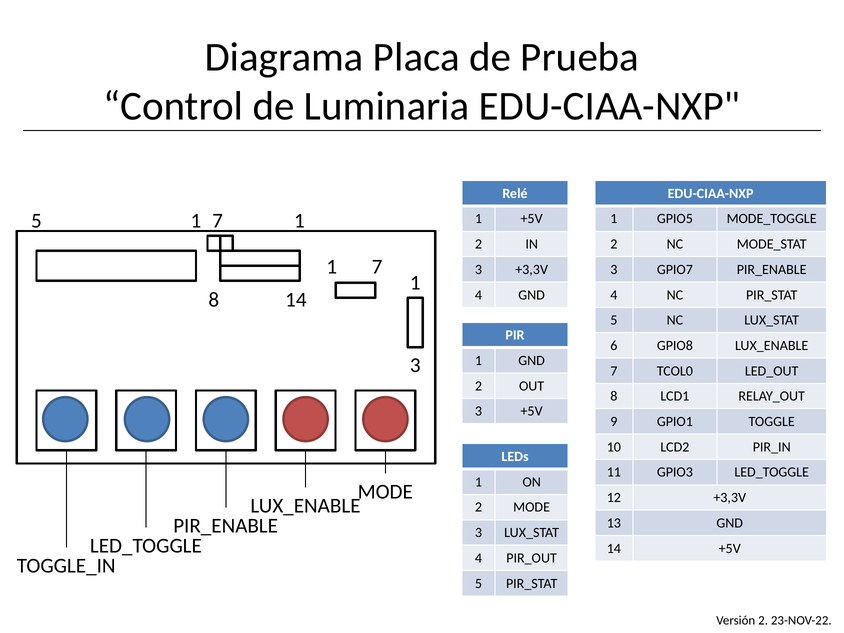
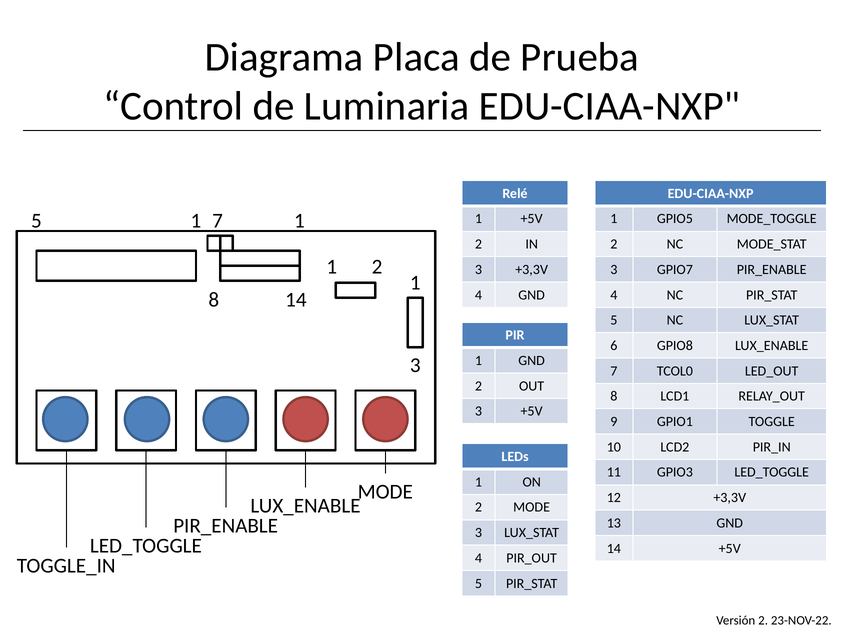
7: 7 -> 2 (377, 267)
